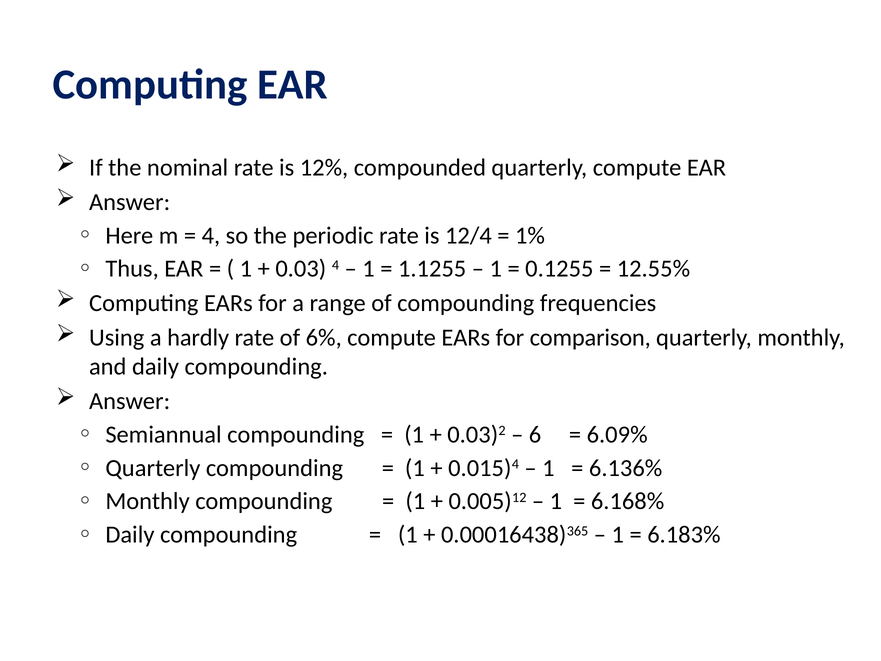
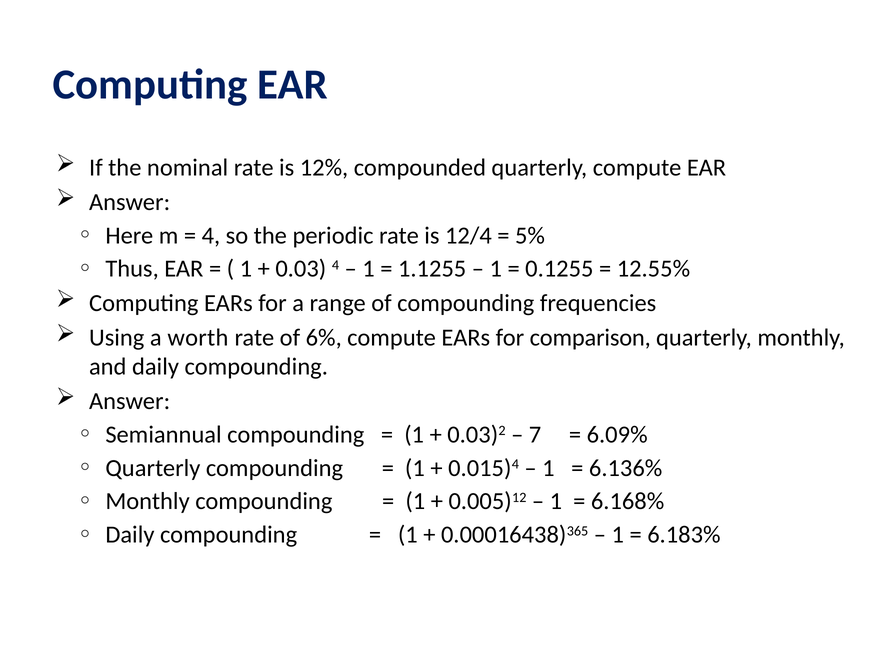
1%: 1% -> 5% (530, 235)
hardly: hardly -> worth (198, 337)
6: 6 -> 7 (535, 434)
